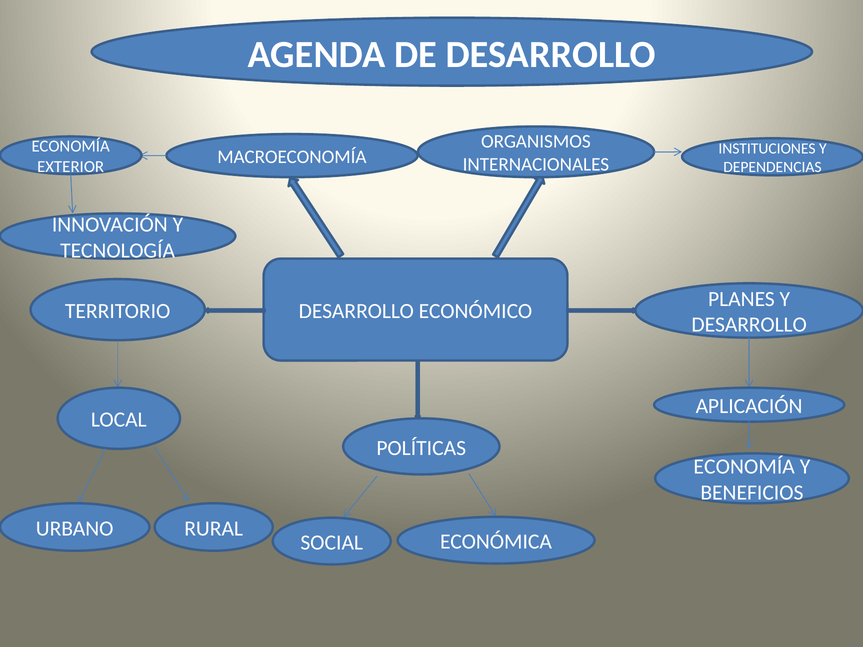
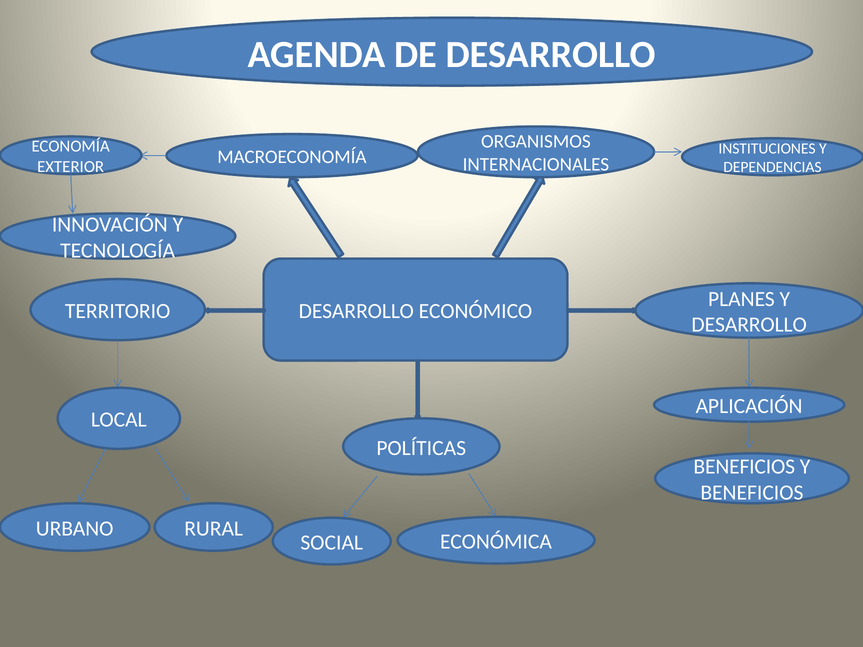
ECONOMÍA: ECONOMÍA -> BENEFICIOS (744, 467)
